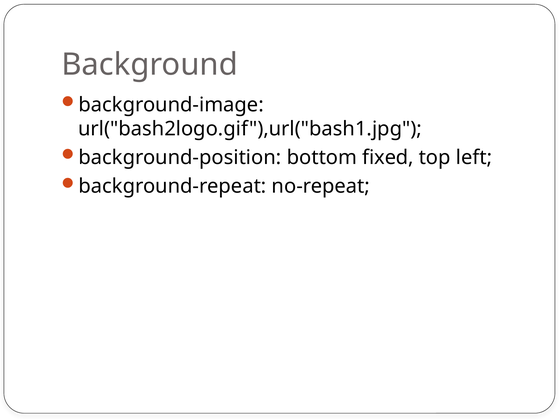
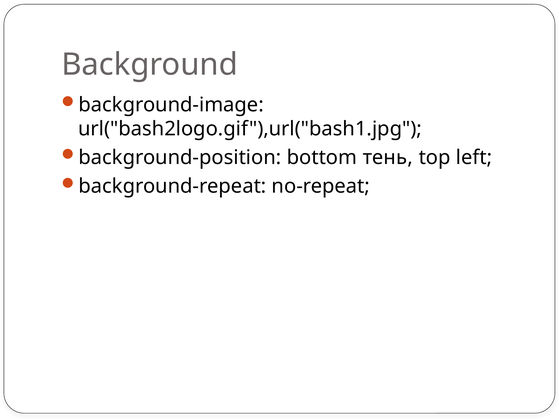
fixed: fixed -> тень (388, 158)
